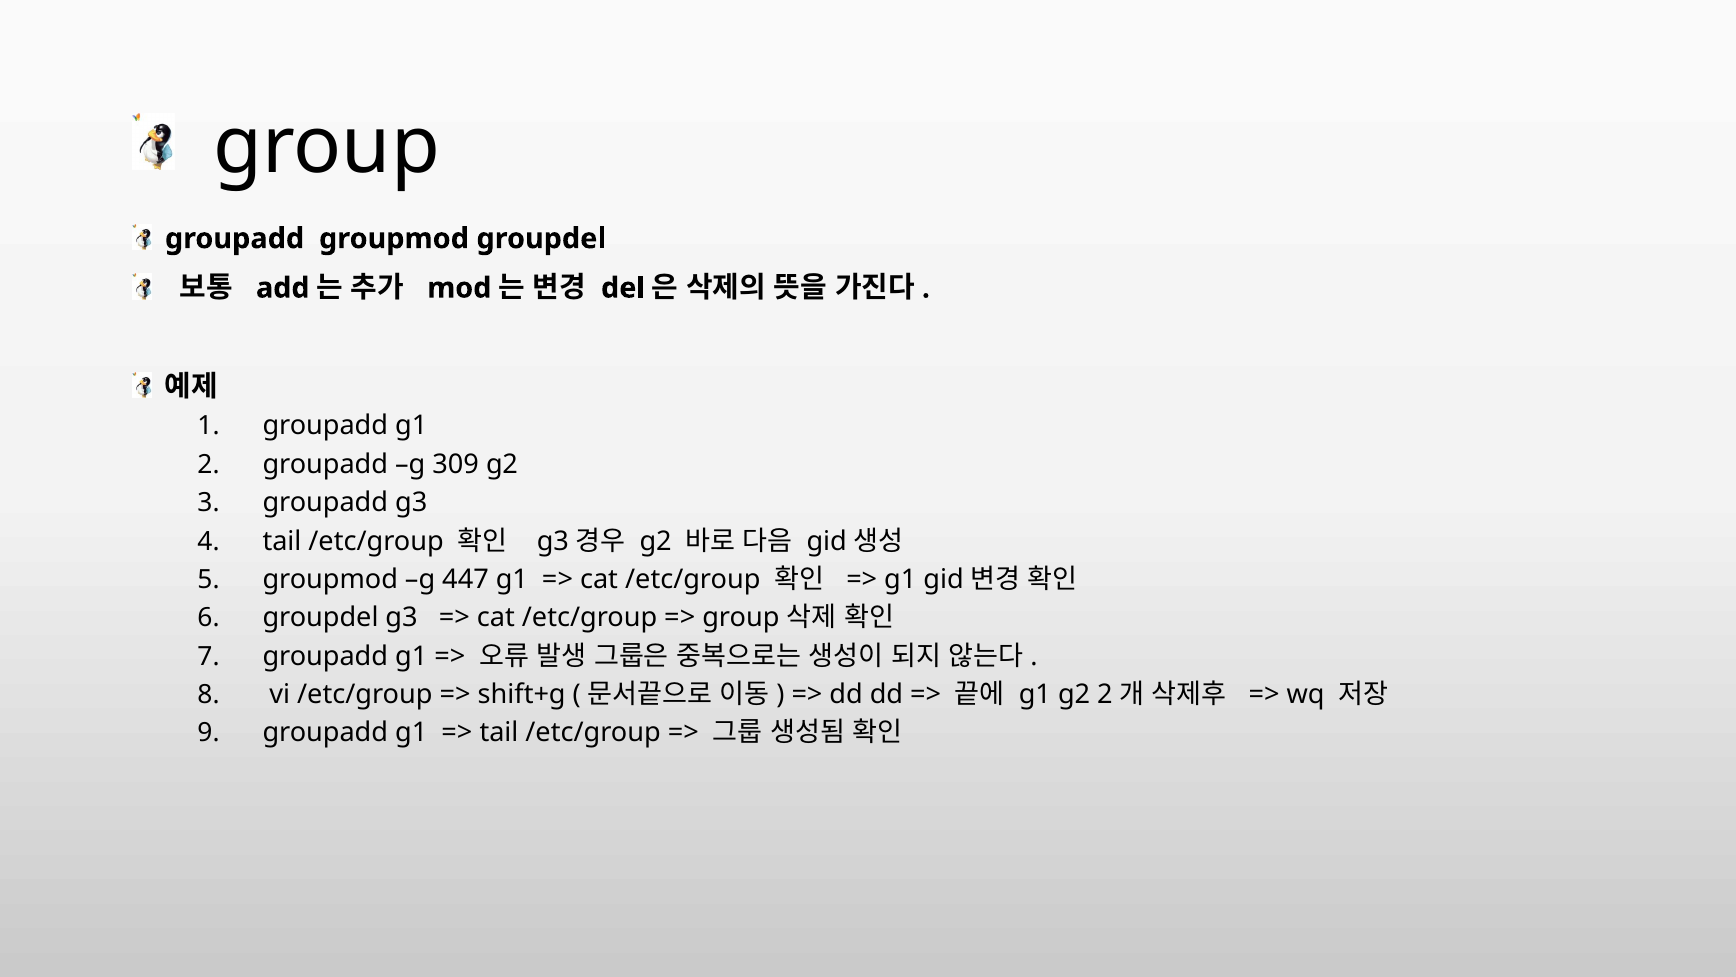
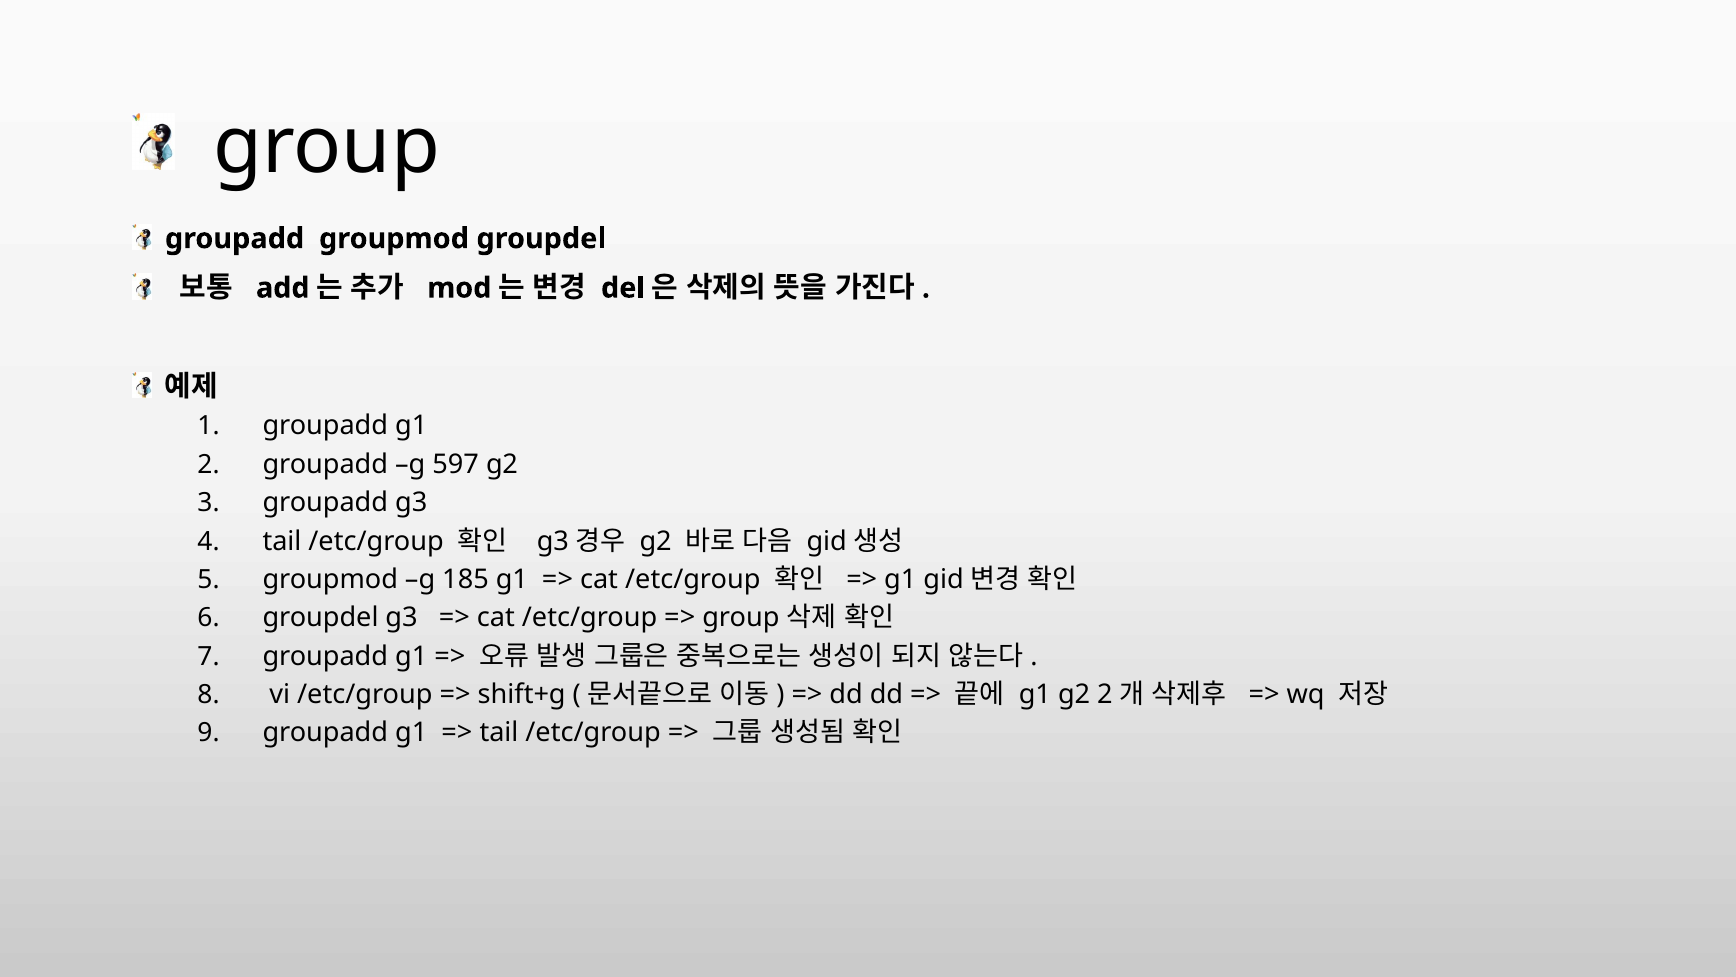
309: 309 -> 597 (456, 464)
447: 447 -> 185 (466, 579)
